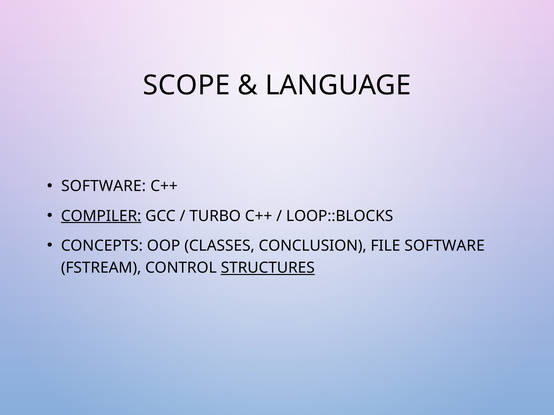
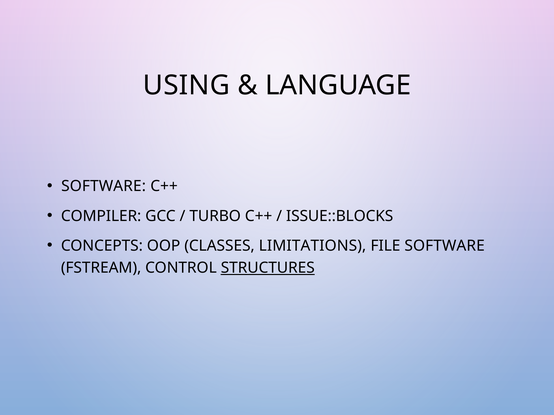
SCOPE: SCOPE -> USING (186, 86)
COMPILER underline: present -> none (101, 216)
LOOP::BLOCKS: LOOP::BLOCKS -> ISSUE::BLOCKS (340, 216)
CONCLUSION: CONCLUSION -> LIMITATIONS (312, 246)
